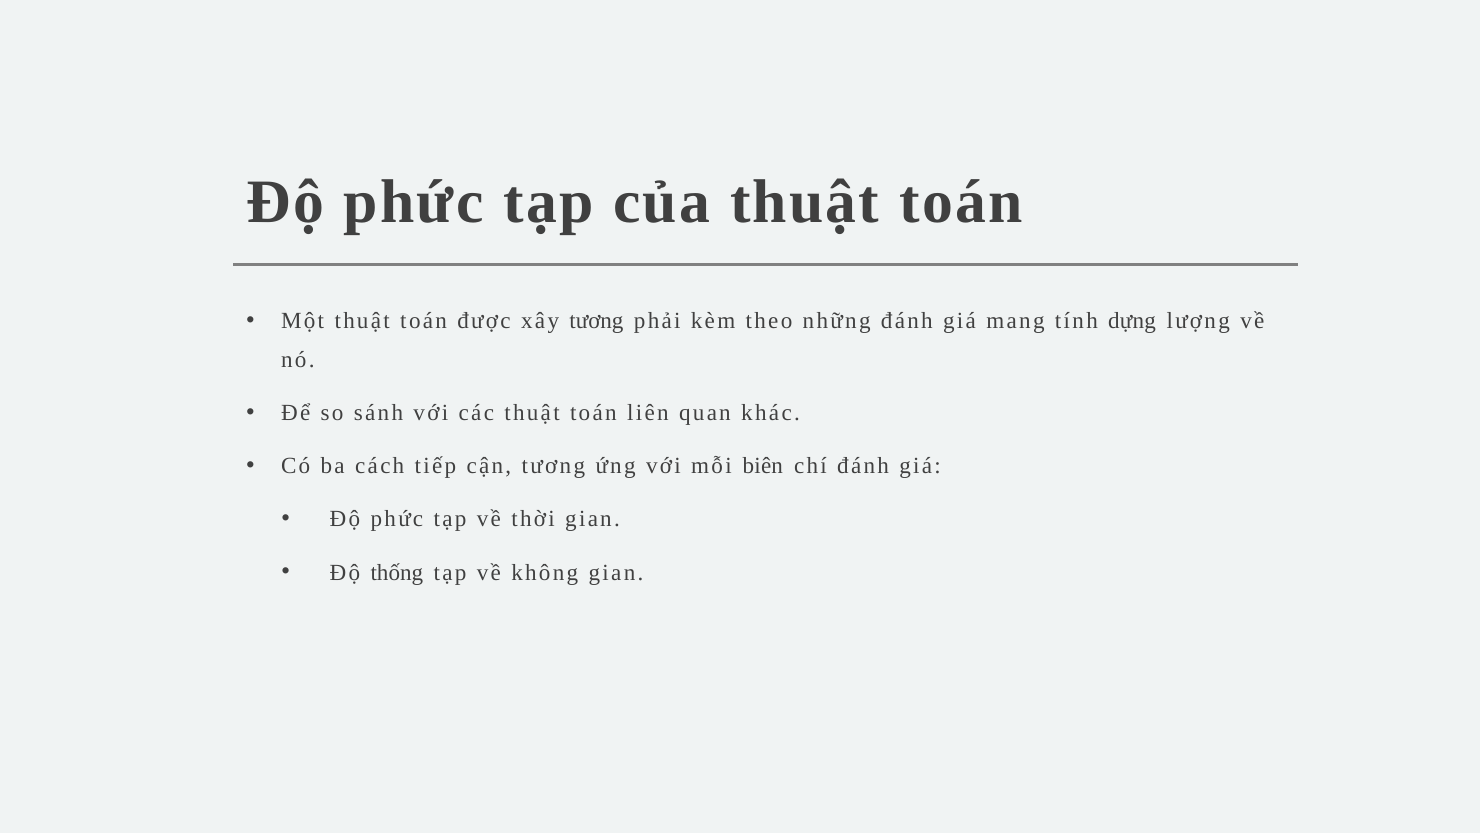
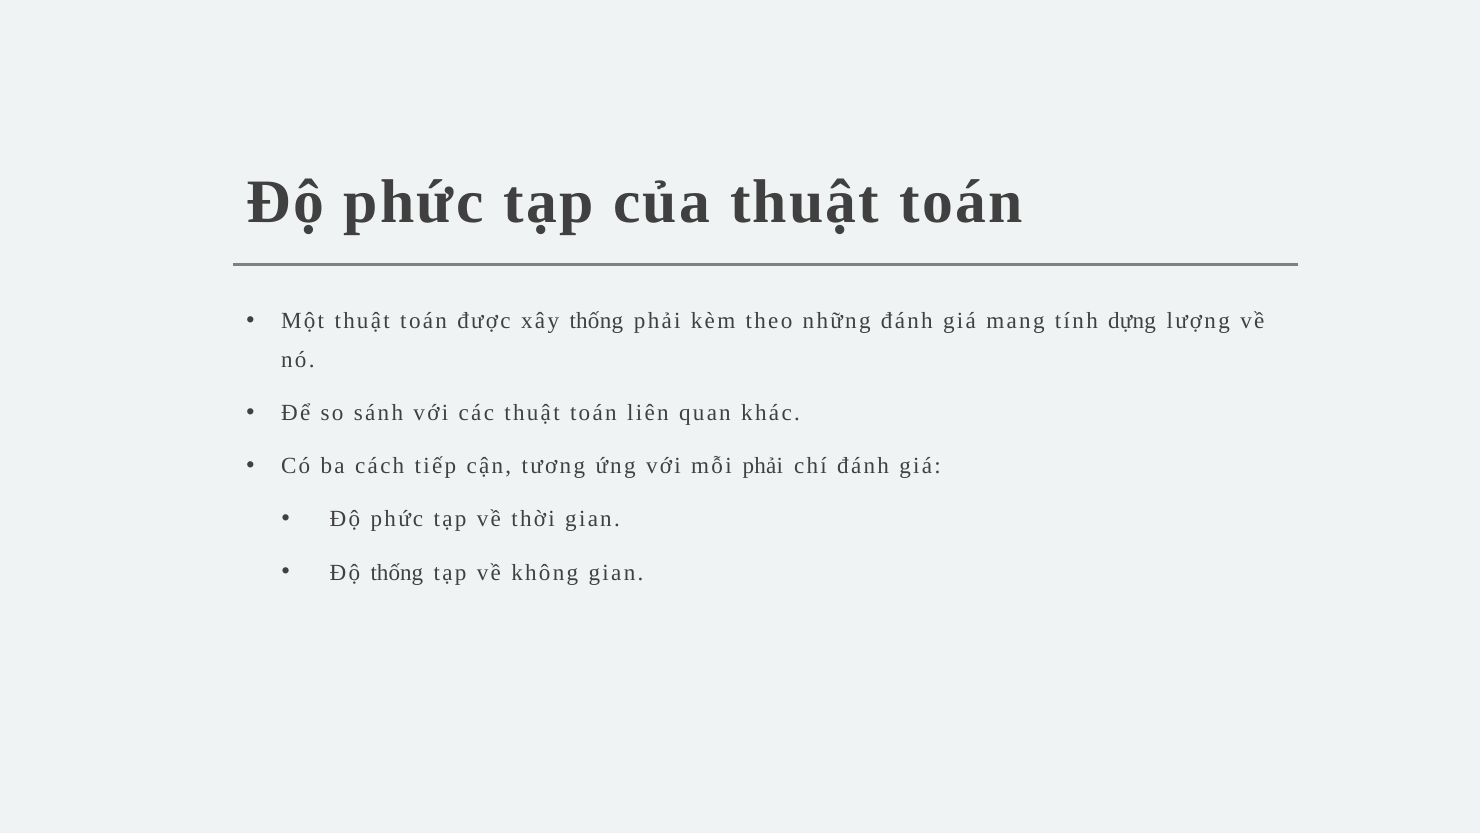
xây tương: tương -> thống (596, 321)
mỗi biên: biên -> phải (763, 466)
